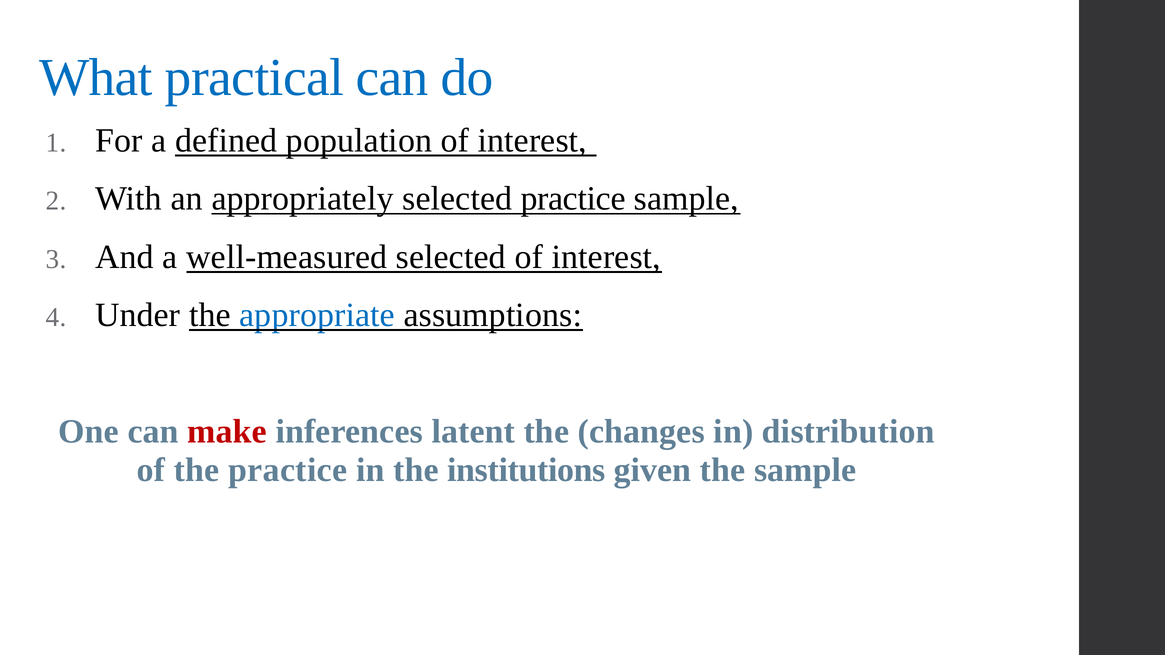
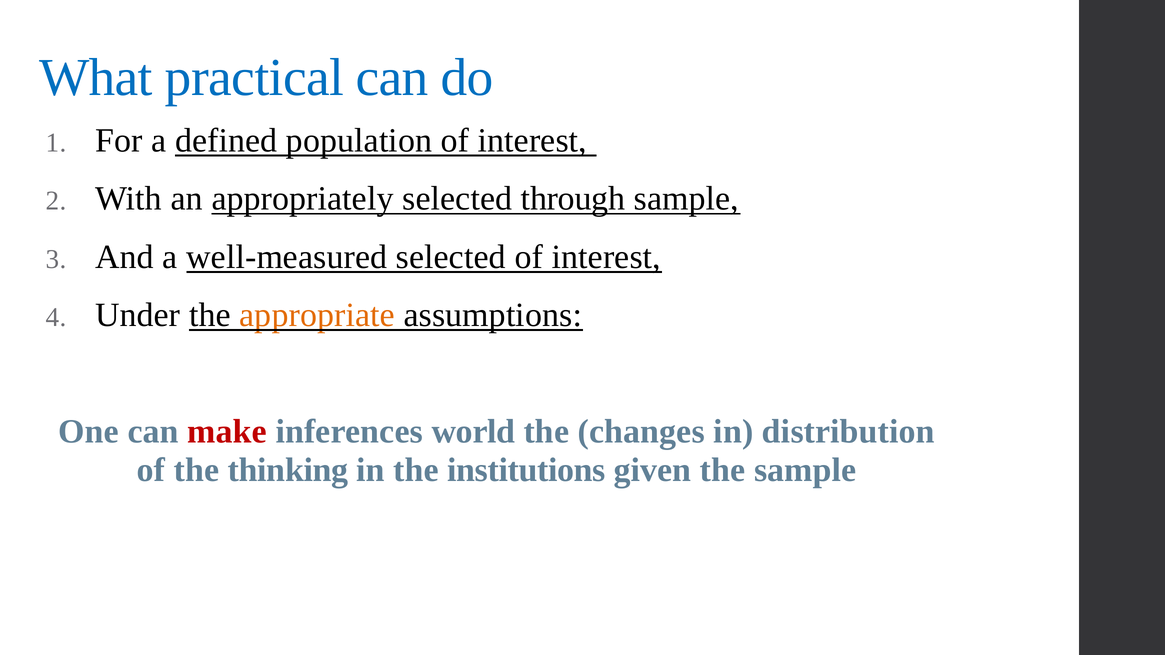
selected practice: practice -> through (573, 199)
appropriate colour: blue -> orange (317, 315)
latent: latent -> world (473, 432)
the practice: practice -> thinking (288, 470)
